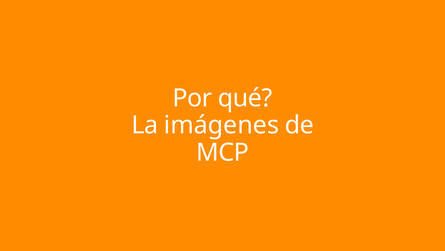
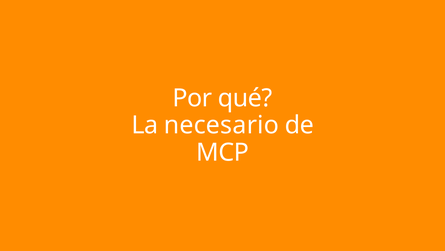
imágenes: imágenes -> necesario (221, 125)
